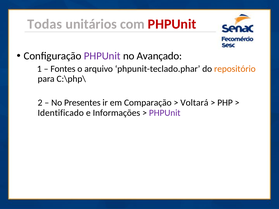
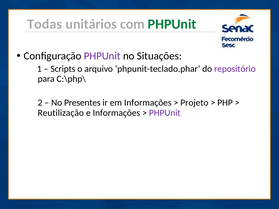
PHPUnit colour: red -> green (172, 24)
Avançado: Avançado -> Situações (159, 56)
Fontes: Fontes -> Scripts (63, 69)
repositório colour: orange -> purple (235, 69)
em Comparação: Comparação -> Informações (148, 103)
Voltará: Voltará -> Projeto (194, 103)
Identificado: Identificado -> Reutilização (61, 113)
